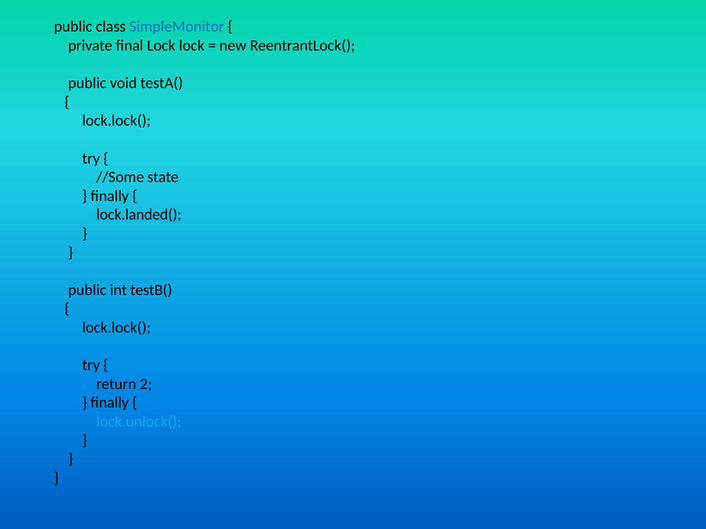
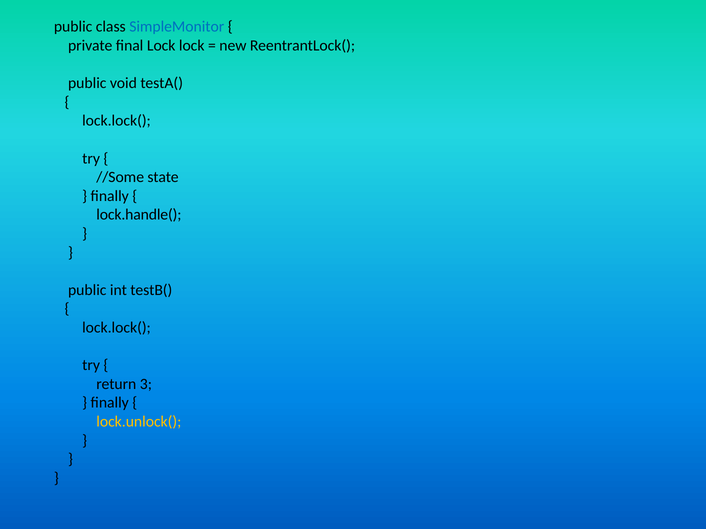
lock.landed(: lock.landed( -> lock.handle( (139, 215)
2: 2 -> 3 (146, 384)
lock.unlock( colour: light blue -> yellow (139, 422)
